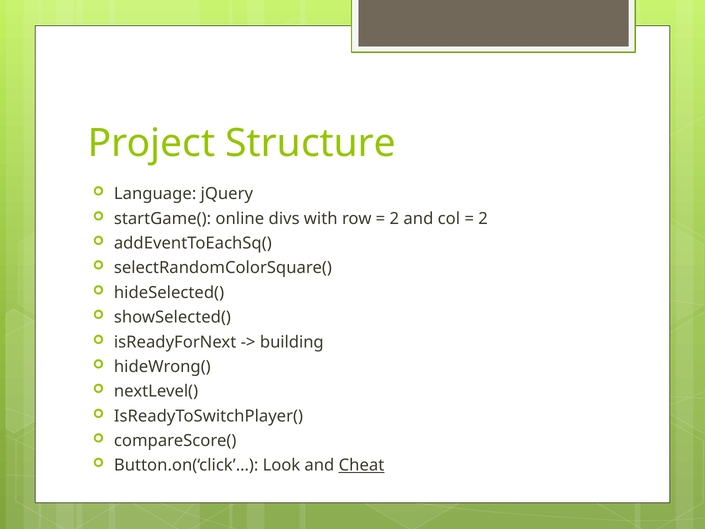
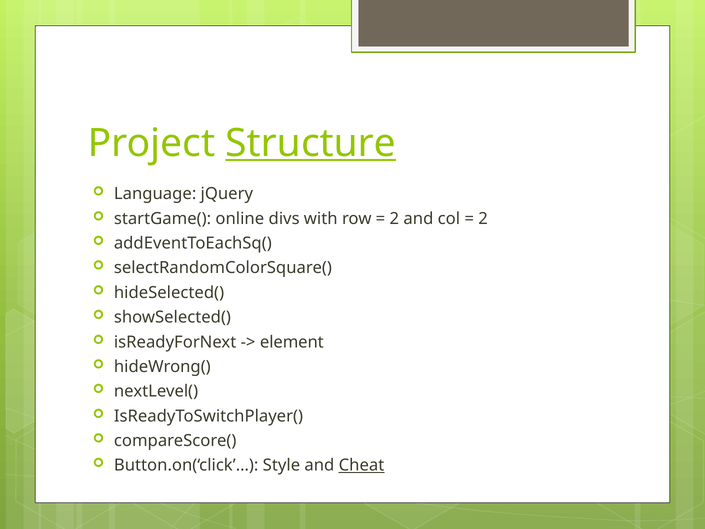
Structure underline: none -> present (311, 143)
building: building -> element (292, 342)
Look: Look -> Style (281, 465)
